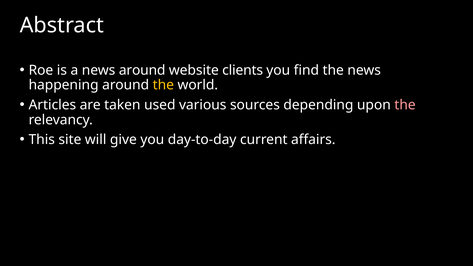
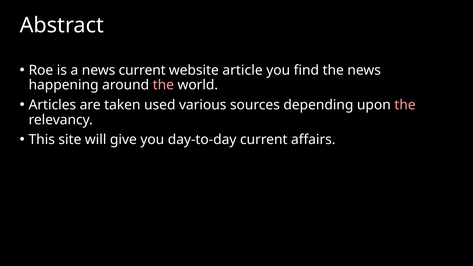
news around: around -> current (142, 70)
clients: clients -> article (243, 70)
the colour: yellow -> pink (163, 85)
